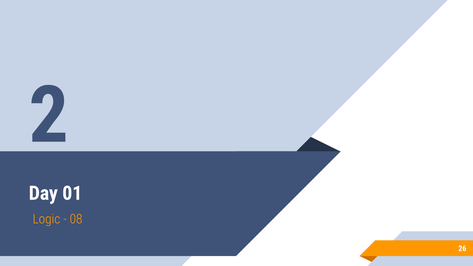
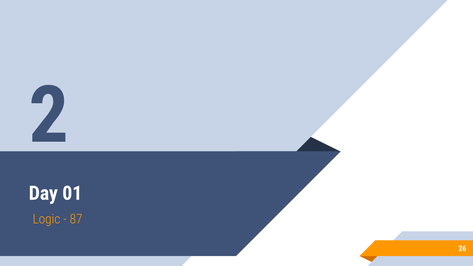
08: 08 -> 87 (76, 219)
